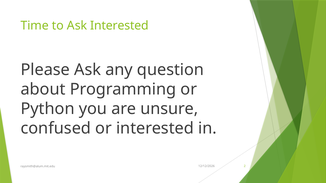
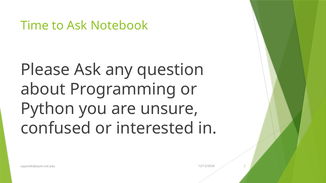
Ask Interested: Interested -> Notebook (119, 26)
